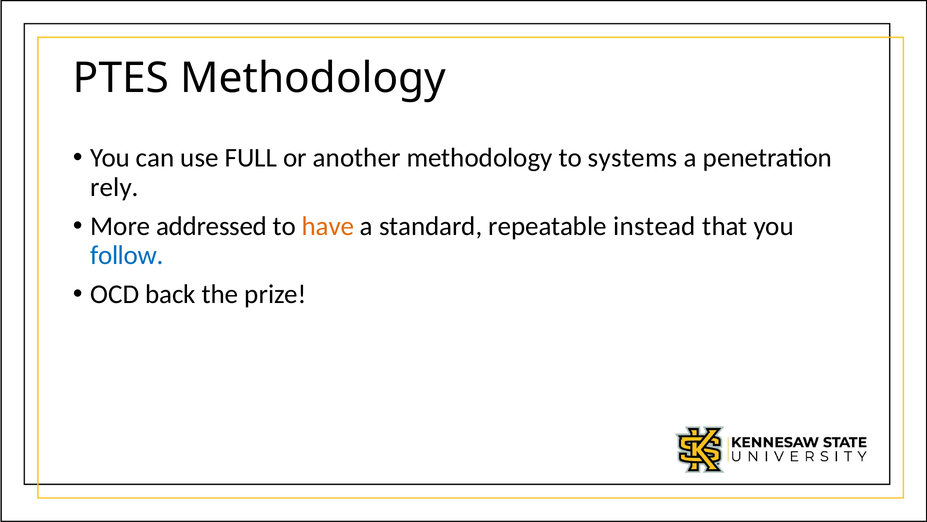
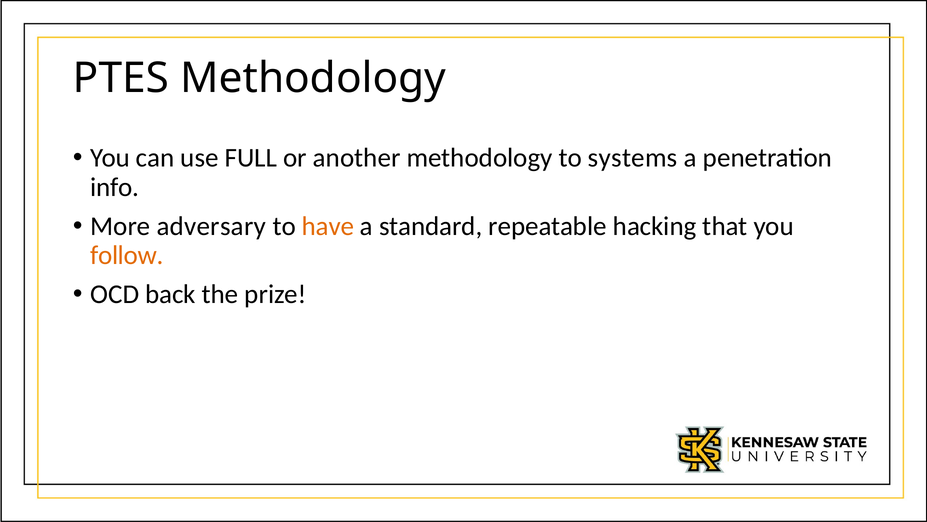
rely: rely -> info (115, 187)
addressed: addressed -> adversary (211, 226)
instead: instead -> hacking (655, 226)
follow colour: blue -> orange (127, 255)
